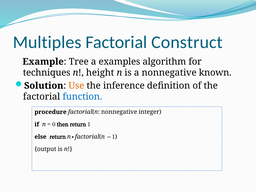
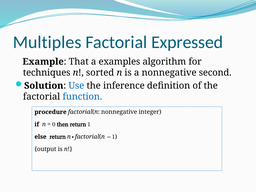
Construct: Construct -> Expressed (187, 42)
Tree: Tree -> That (79, 62)
height: height -> sorted (100, 73)
known: known -> second (215, 73)
Use colour: orange -> blue (76, 86)
